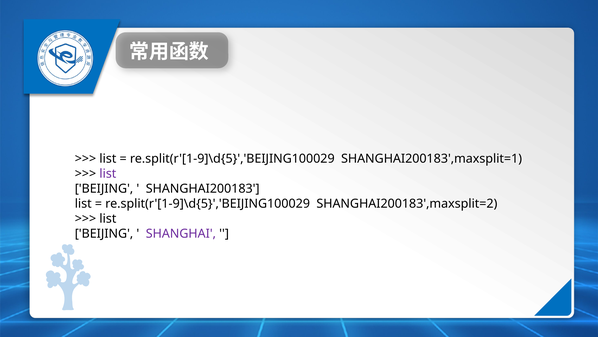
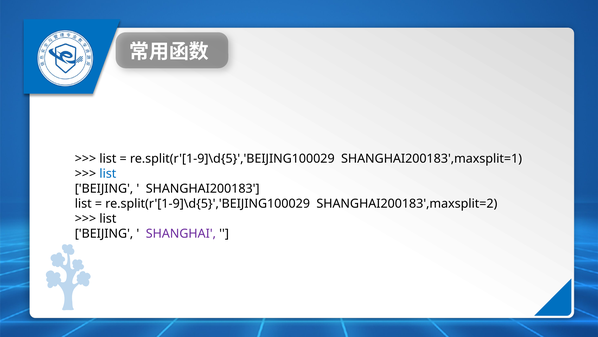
list colour: purple -> blue (108, 173)
